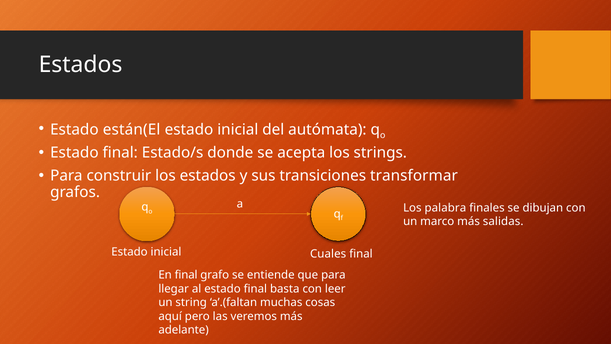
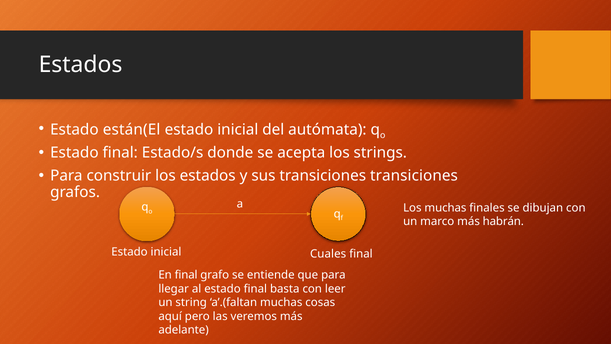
transiciones transformar: transformar -> transiciones (414, 176)
Los palabra: palabra -> muchas (445, 208)
salidas: salidas -> habrán (503, 221)
